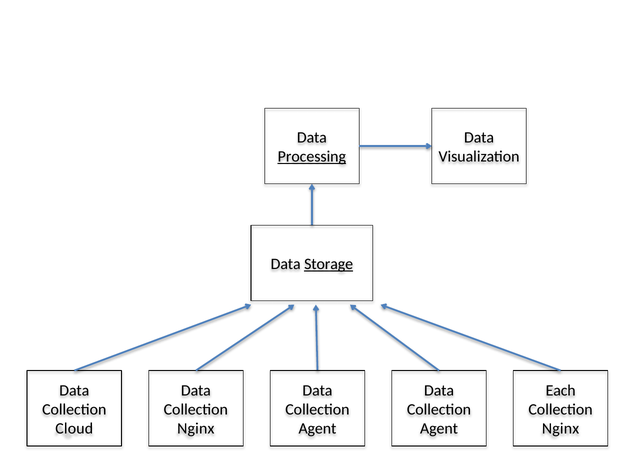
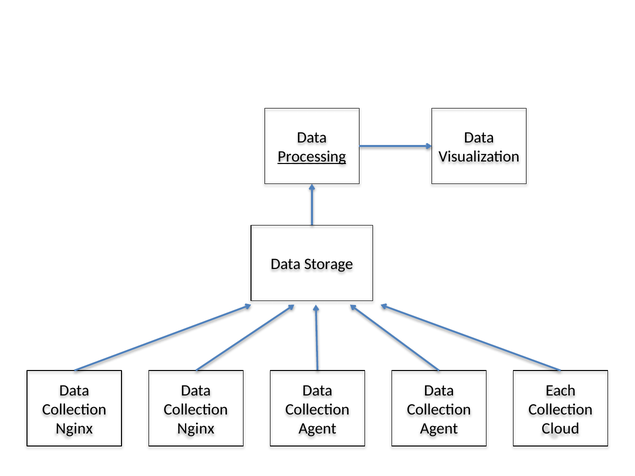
Storage underline: present -> none (329, 264)
Cloud: Cloud -> Nginx (74, 429)
Nginx: Nginx -> Cloud (561, 429)
